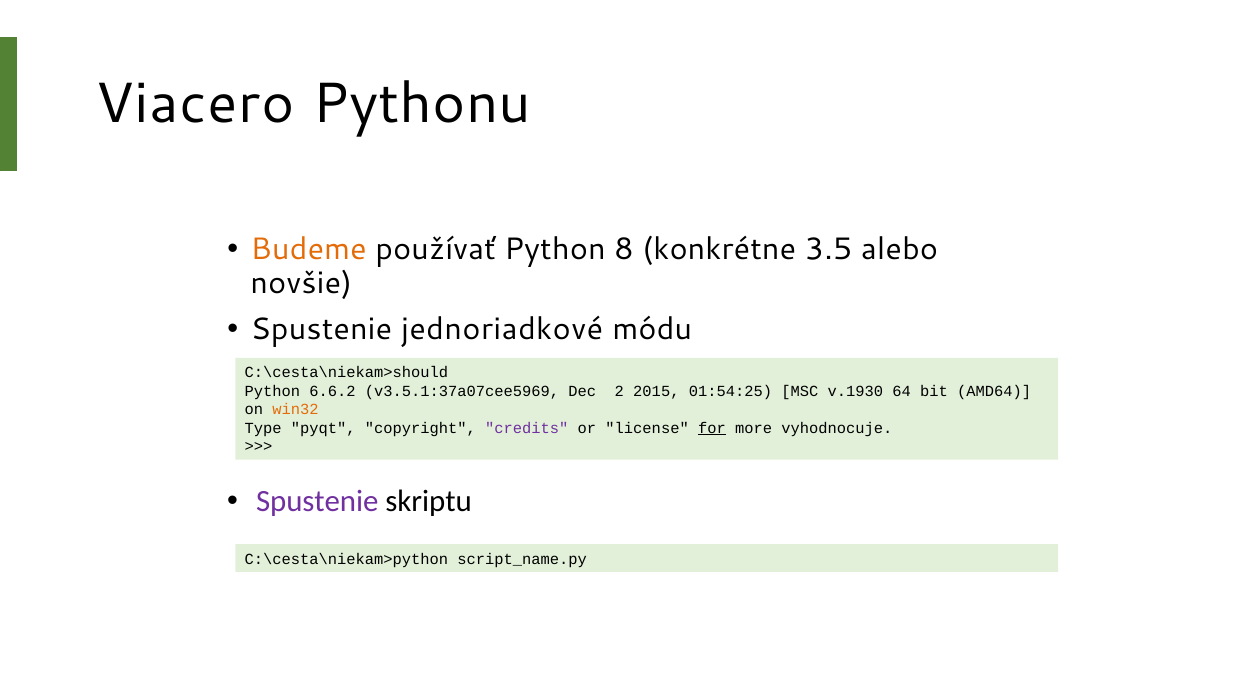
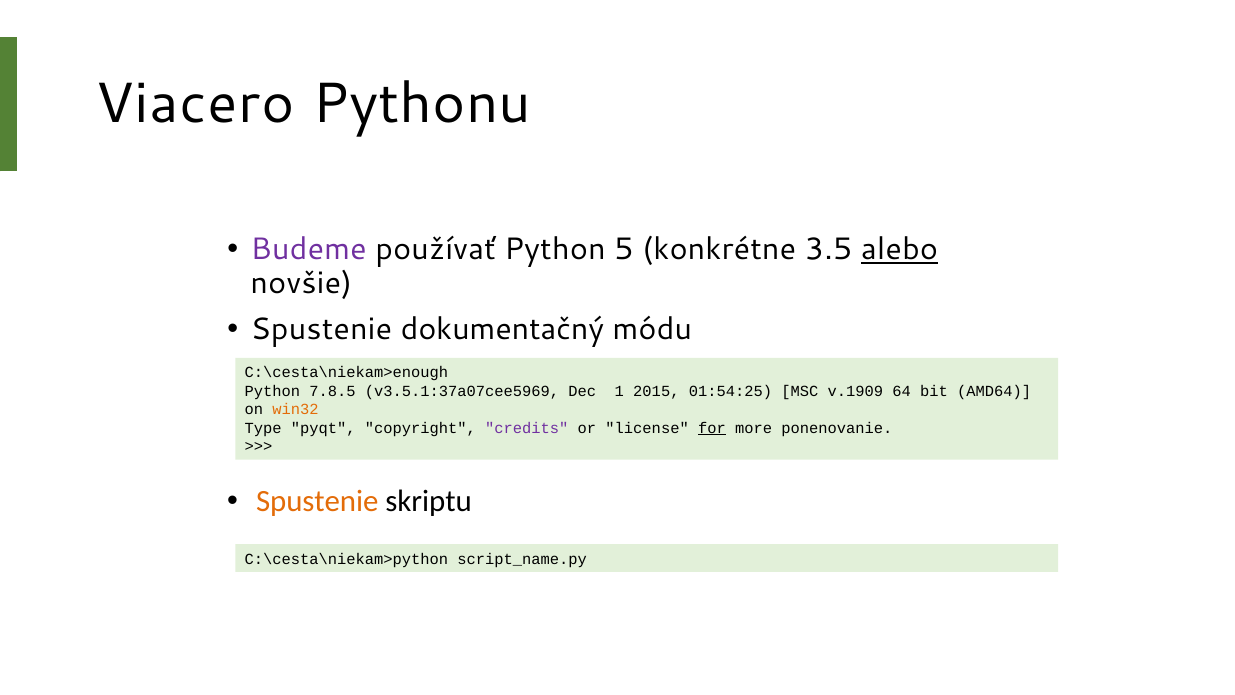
Budeme colour: orange -> purple (309, 249)
8: 8 -> 5 (624, 249)
alebo underline: none -> present (900, 249)
jednoriadkové: jednoriadkové -> dokumentačný (502, 329)
C:\cesta\niekam>should: C:\cesta\niekam>should -> C:\cesta\niekam>enough (346, 372)
6.6.2: 6.6.2 -> 7.8.5 (332, 391)
2: 2 -> 1 (619, 391)
v.1930: v.1930 -> v.1909 (855, 391)
vyhodnocuje: vyhodnocuje -> ponenovanie (837, 428)
Spustenie colour: purple -> orange (317, 501)
